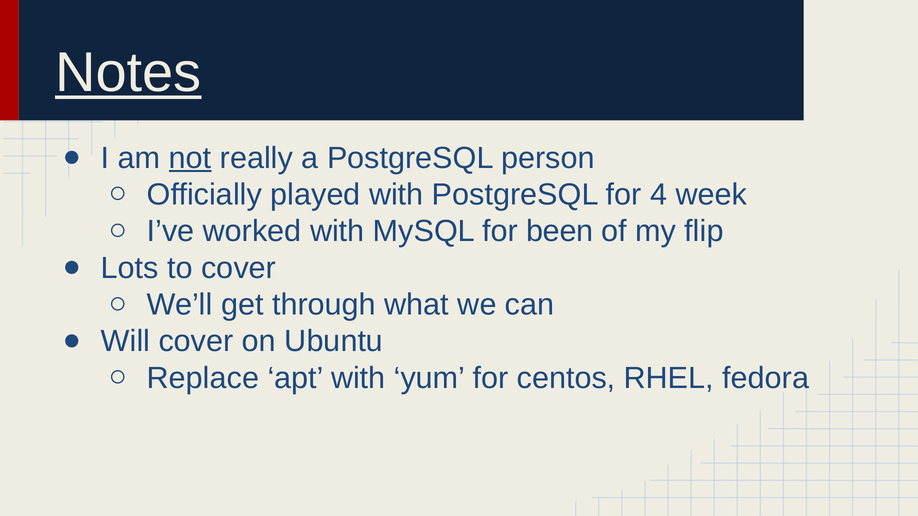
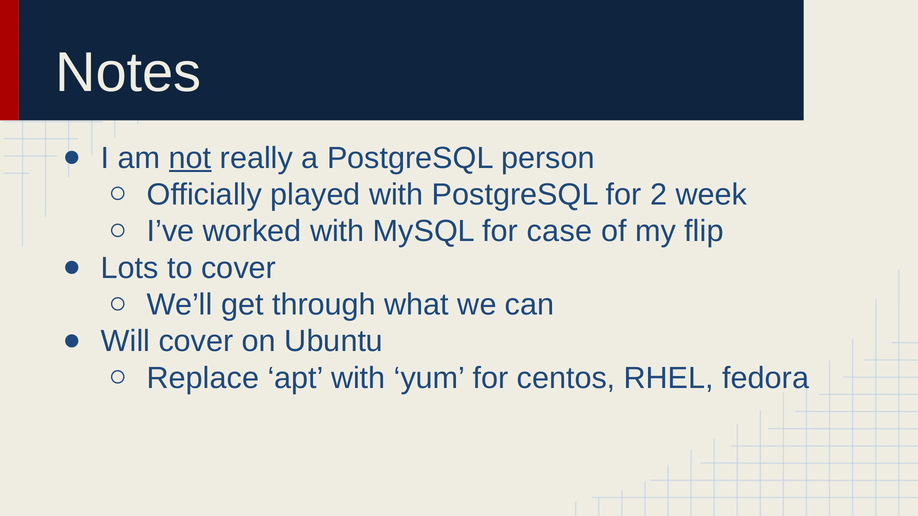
Notes underline: present -> none (128, 73)
4: 4 -> 2 (659, 195)
been: been -> case (559, 231)
